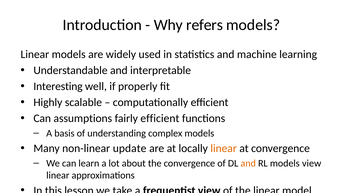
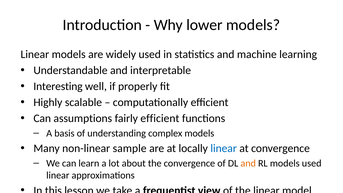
refers: refers -> lower (205, 25)
update: update -> sample (130, 148)
linear colour: orange -> blue (224, 148)
models view: view -> used (312, 163)
